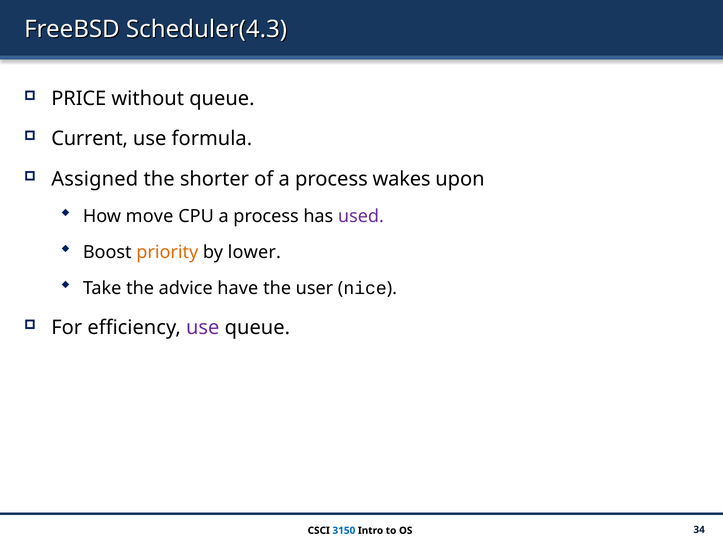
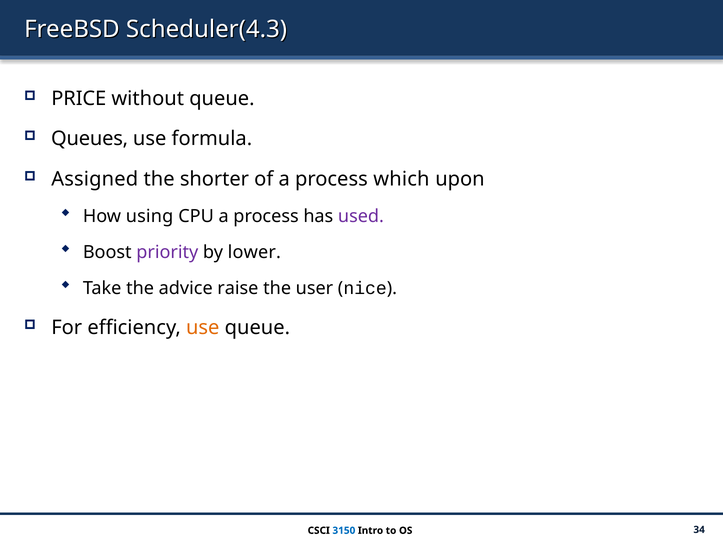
Current: Current -> Queues (90, 139)
wakes: wakes -> which (401, 179)
move: move -> using (150, 216)
priority colour: orange -> purple (167, 252)
have: have -> raise (238, 289)
use colour: purple -> orange (203, 328)
